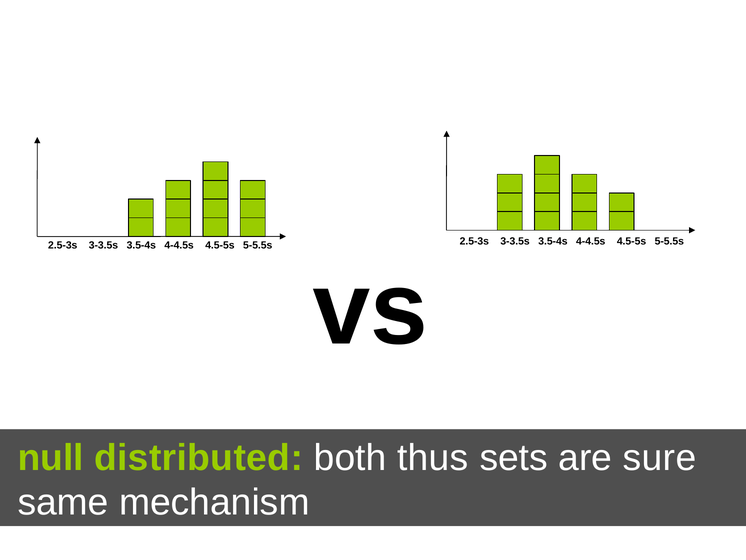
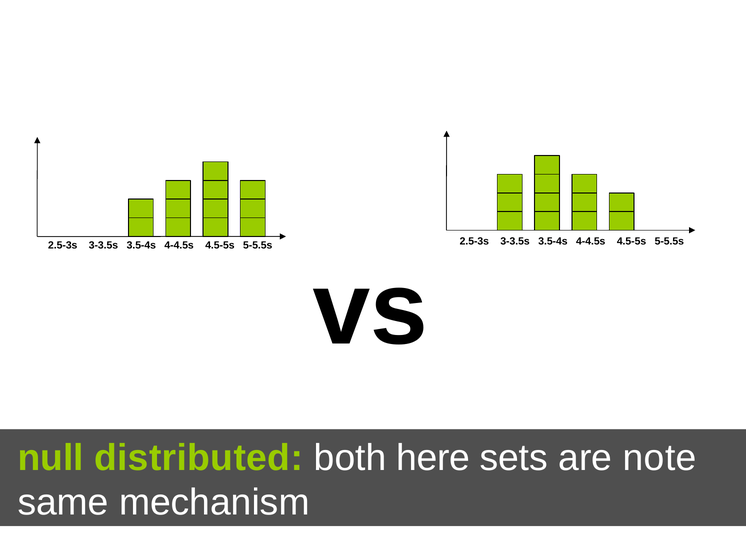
thus: thus -> here (433, 457)
sure: sure -> note (660, 457)
